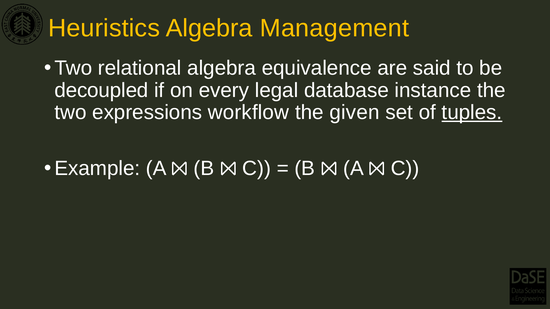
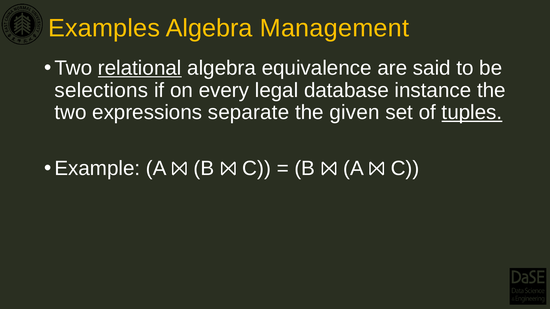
Heuristics: Heuristics -> Examples (104, 28)
relational underline: none -> present (140, 68)
decoupled: decoupled -> selections (101, 90)
workflow: workflow -> separate (249, 113)
